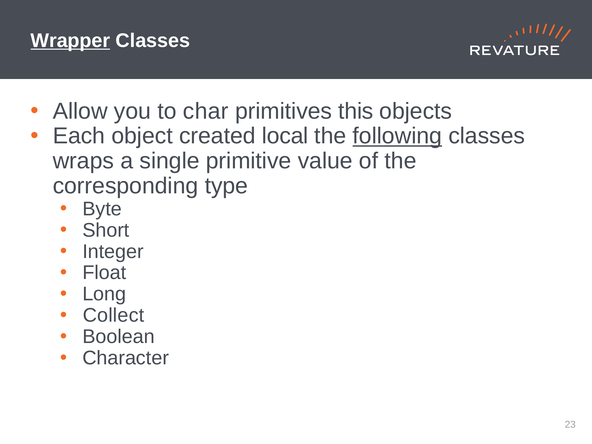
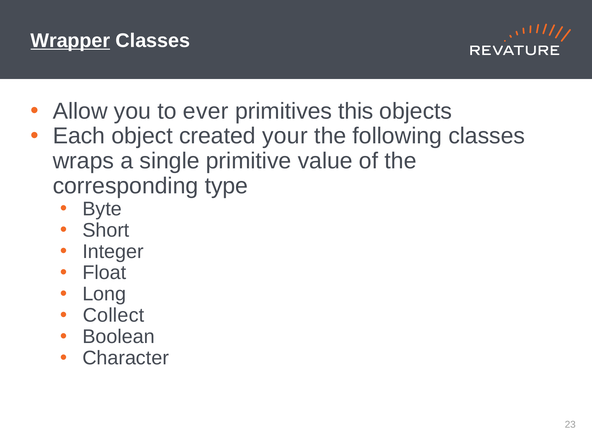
char: char -> ever (206, 111)
local: local -> your (285, 136)
following underline: present -> none (397, 136)
